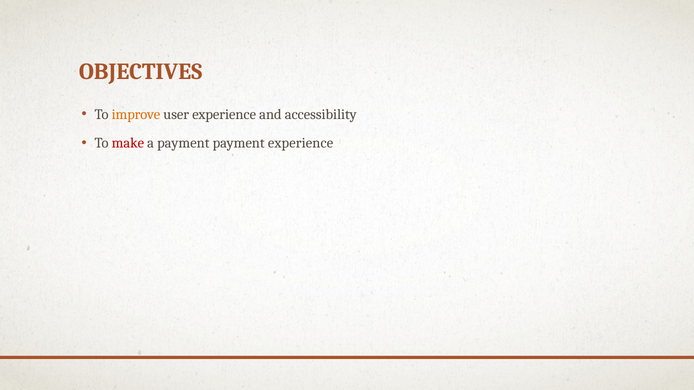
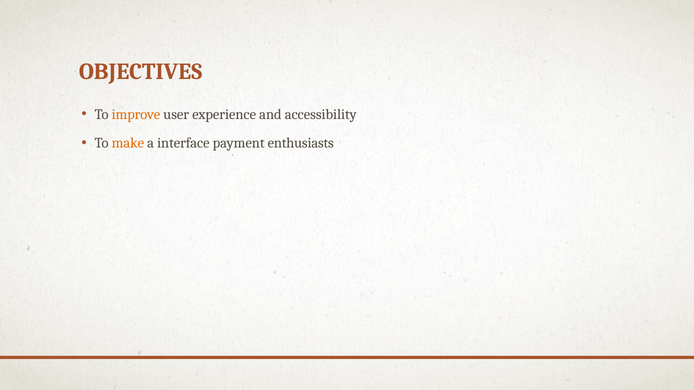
make colour: red -> orange (128, 143)
a payment: payment -> interface (183, 143)
payment experience: experience -> enthusiasts (301, 143)
